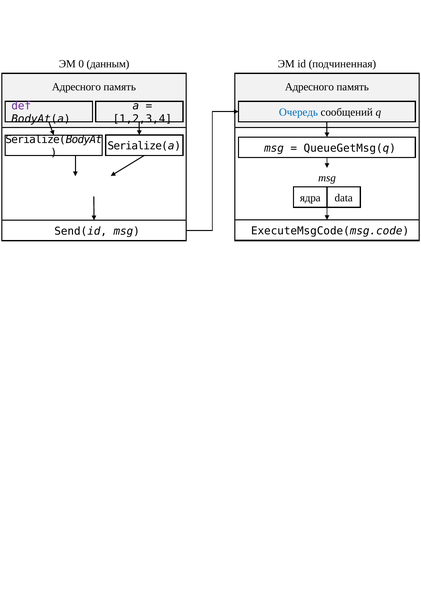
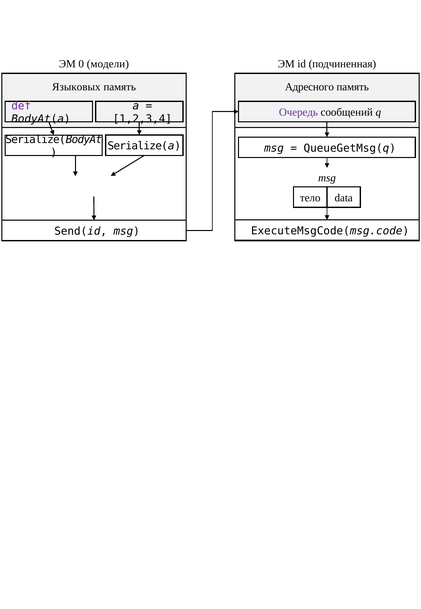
данным: данным -> модели (108, 64)
Адресного: Адресного -> Языковых (76, 87)
Очередь colour: blue -> purple (298, 112)
ядра: ядра -> тело (310, 198)
